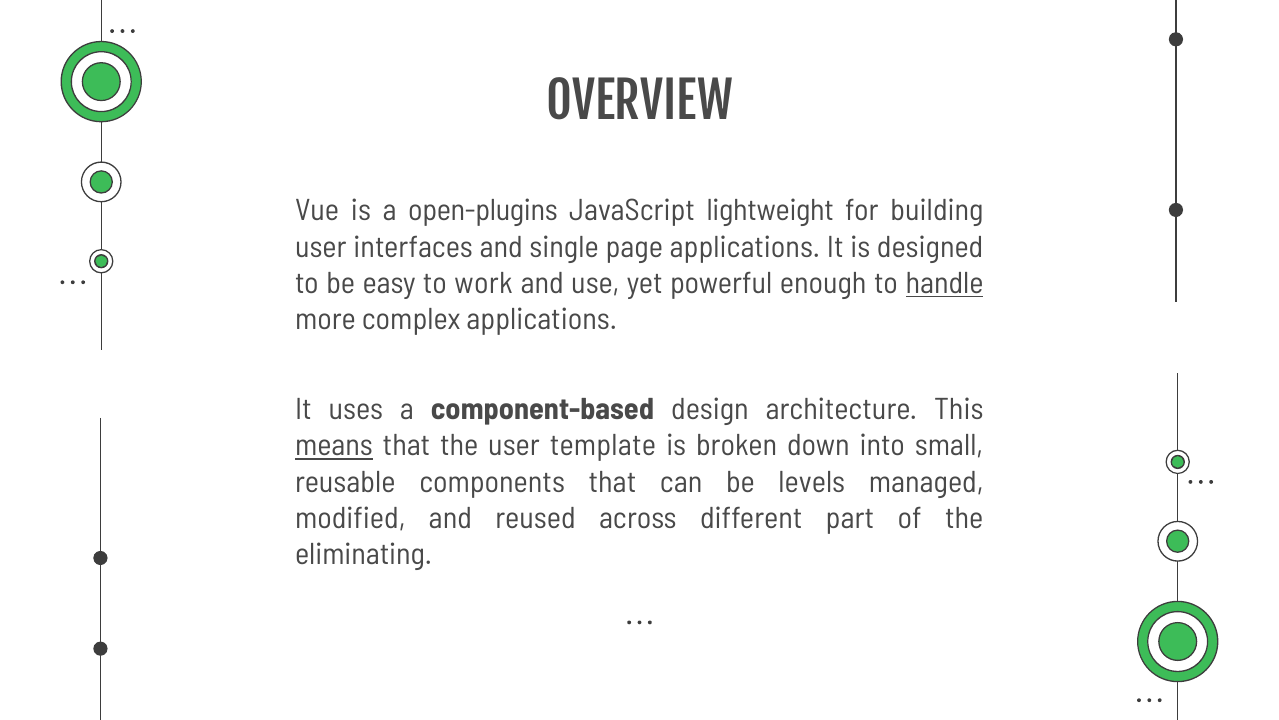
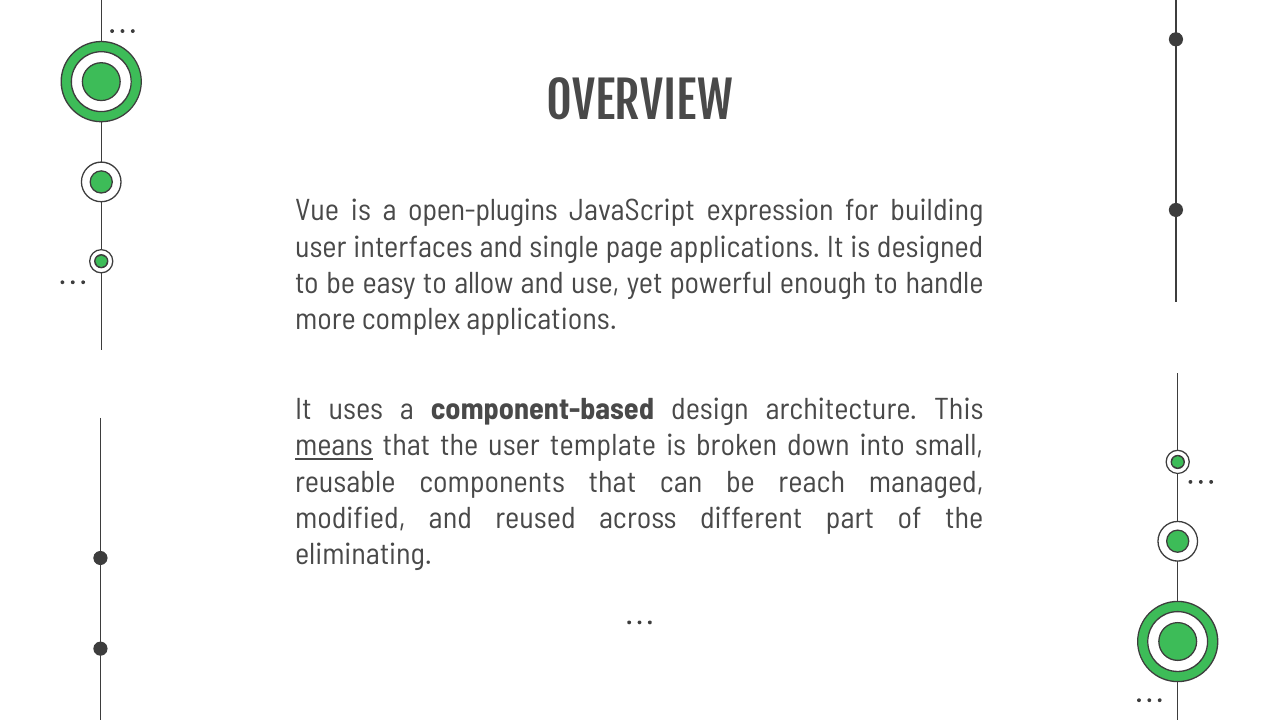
lightweight: lightweight -> expression (770, 211)
work: work -> allow (484, 283)
handle underline: present -> none (945, 283)
levels: levels -> reach (812, 482)
